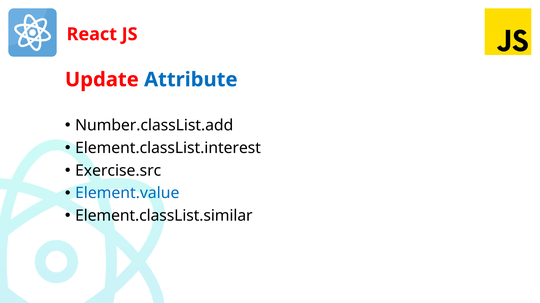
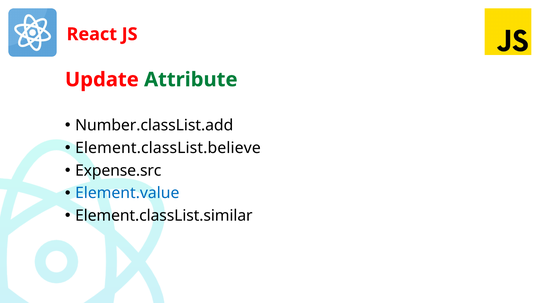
Attribute colour: blue -> green (191, 80)
Element.classList.interest: Element.classList.interest -> Element.classList.believe (168, 148)
Exercise.src: Exercise.src -> Expense.src (118, 171)
